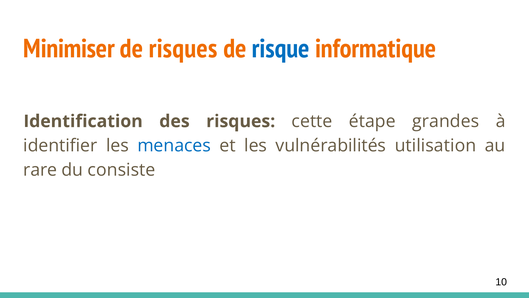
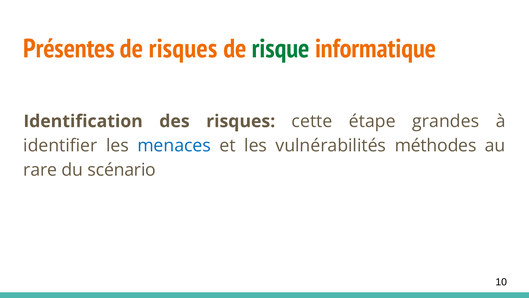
Minimiser: Minimiser -> Présentes (69, 49)
risque colour: blue -> green (281, 49)
utilisation: utilisation -> méthodes (436, 145)
consiste: consiste -> scénario (122, 170)
